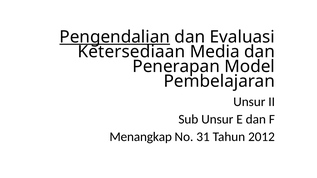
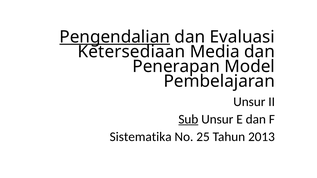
Sub underline: none -> present (188, 119)
Menangkap: Menangkap -> Sistematika (141, 137)
31: 31 -> 25 (203, 137)
2012: 2012 -> 2013 (261, 137)
